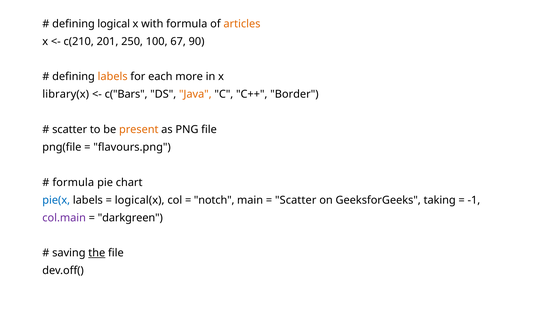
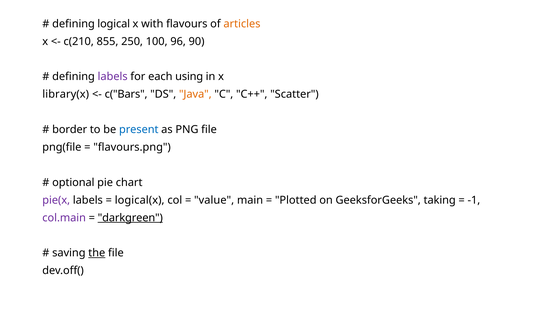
with formula: formula -> flavours (187, 24)
201: 201 -> 855 (108, 41)
67: 67 -> 96 (178, 41)
labels colour: orange -> purple (113, 77)
more: more -> using (189, 77)
Border: Border -> Scatter (294, 94)
scatter: scatter -> border (70, 130)
present colour: orange -> blue (139, 130)
formula: formula -> optional (73, 183)
pie(x colour: blue -> purple (56, 200)
notch: notch -> value (214, 200)
Scatter: Scatter -> Plotted (296, 200)
darkgreen underline: none -> present (130, 218)
